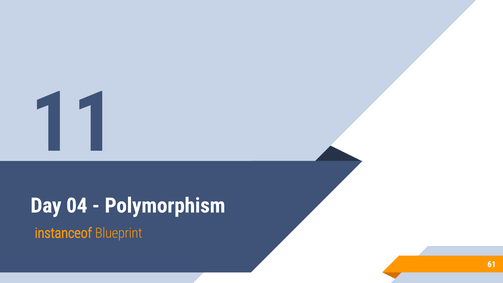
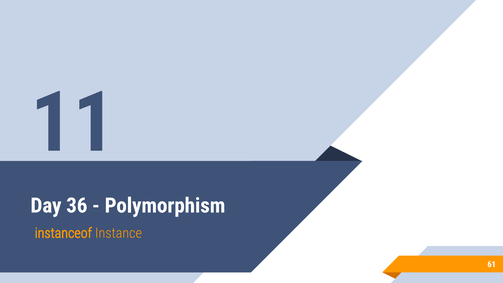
04: 04 -> 36 (77, 206)
Blueprint: Blueprint -> Instance (119, 233)
